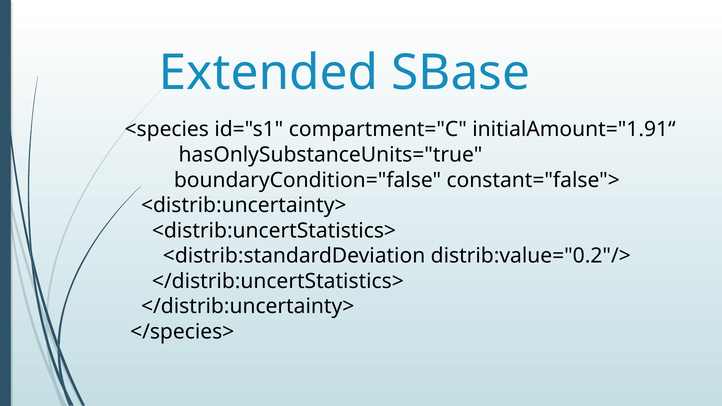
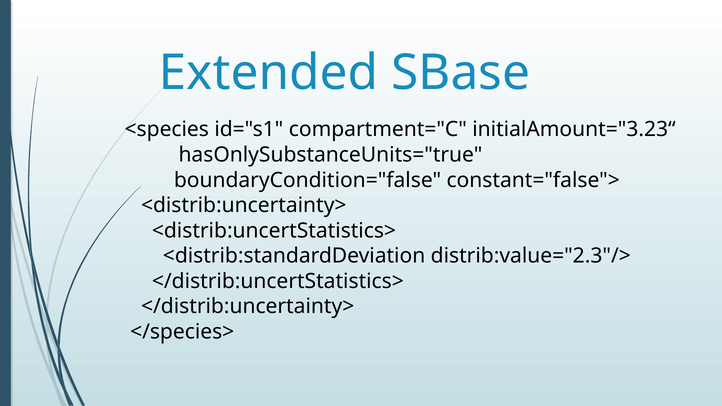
initialAmount="1.91“: initialAmount="1.91“ -> initialAmount="3.23“ (574, 130)
distrib:value="0.2"/>: distrib:value="0.2"/> -> distrib:value="2.3"/> (531, 256)
